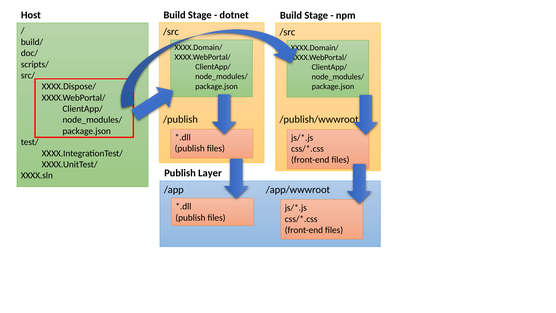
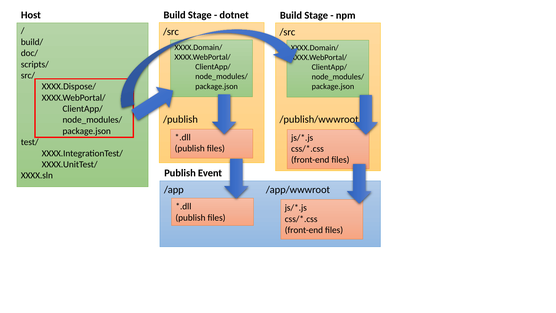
Layer: Layer -> Event (210, 173)
